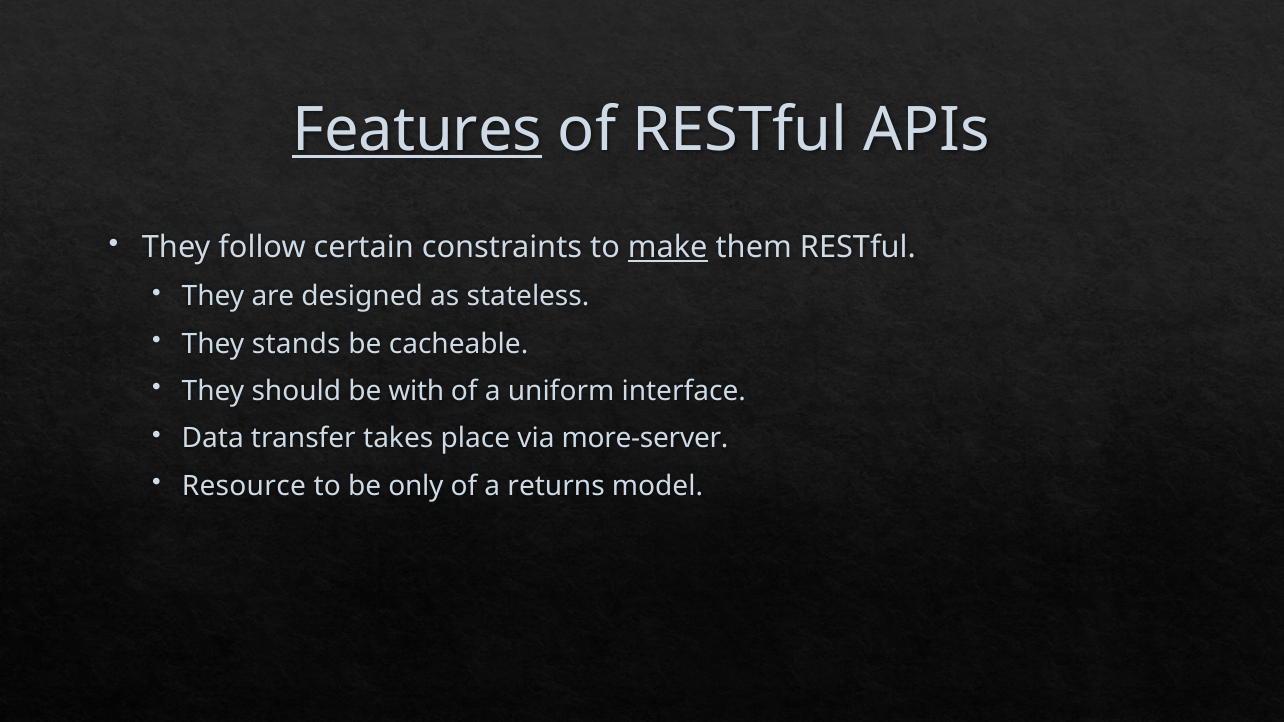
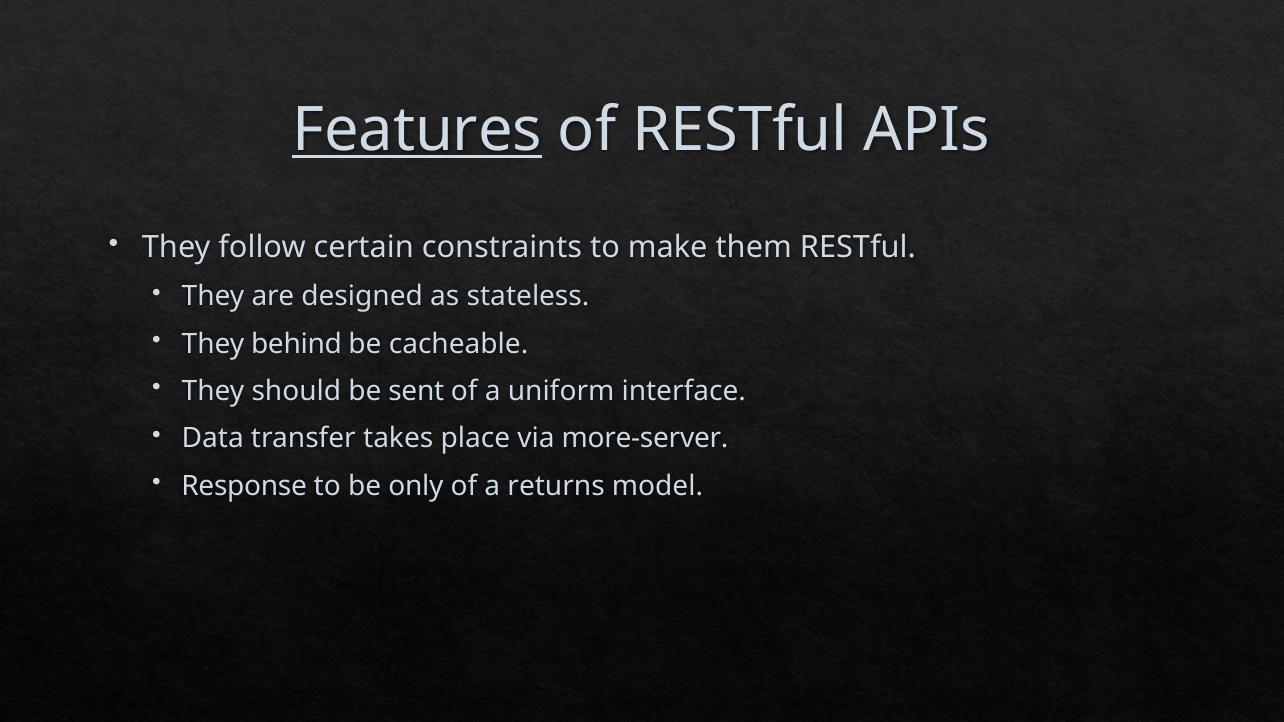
make underline: present -> none (668, 248)
stands: stands -> behind (296, 344)
with: with -> sent (416, 391)
Resource: Resource -> Response (244, 486)
